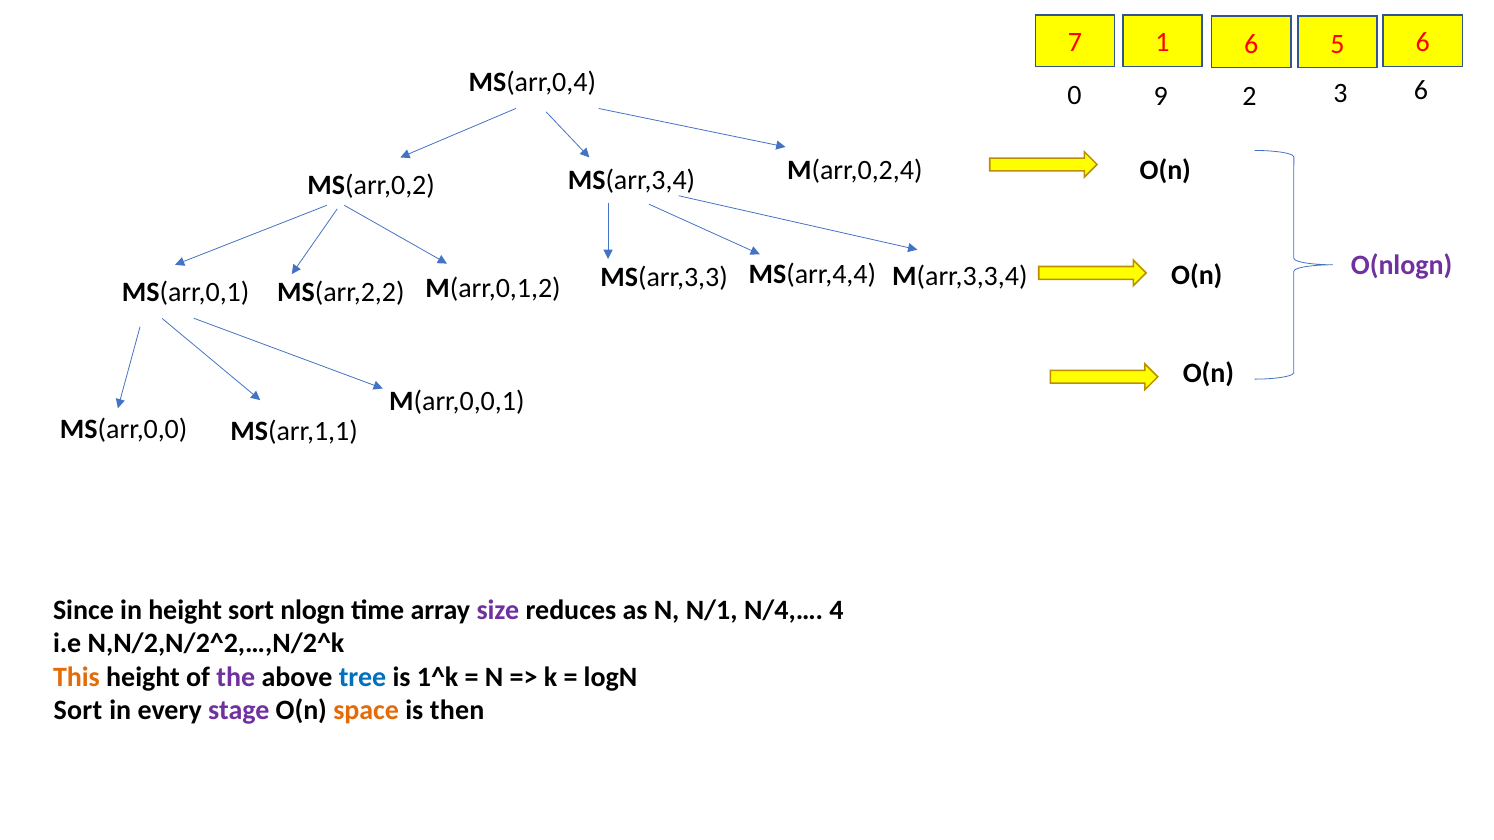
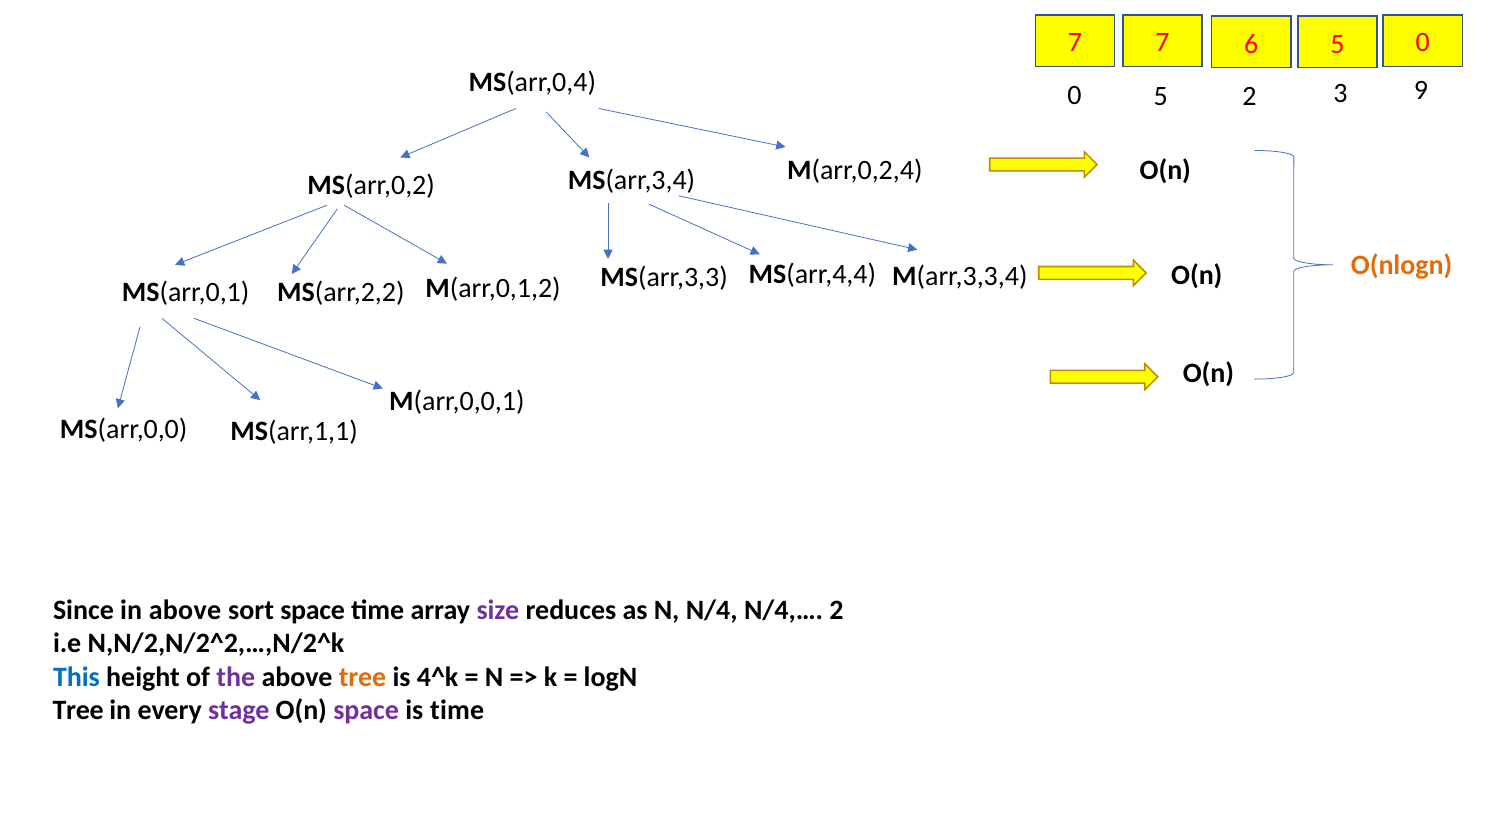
7 1: 1 -> 7 (1162, 43)
6 6: 6 -> 0 (1423, 43)
9: 9 -> 5 (1161, 97)
2 6: 6 -> 9 (1421, 91)
O(nlogn colour: purple -> orange (1402, 266)
in height: height -> above (185, 610)
sort nlogn: nlogn -> space (313, 610)
N/1: N/1 -> N/4 (712, 610)
N/4,… 4: 4 -> 2 (837, 610)
This colour: orange -> blue (76, 677)
tree colour: blue -> orange (363, 677)
1^k: 1^k -> 4^k (438, 677)
Sort: Sort -> Tree (78, 711)
space colour: orange -> purple (366, 711)
is then: then -> time (457, 711)
